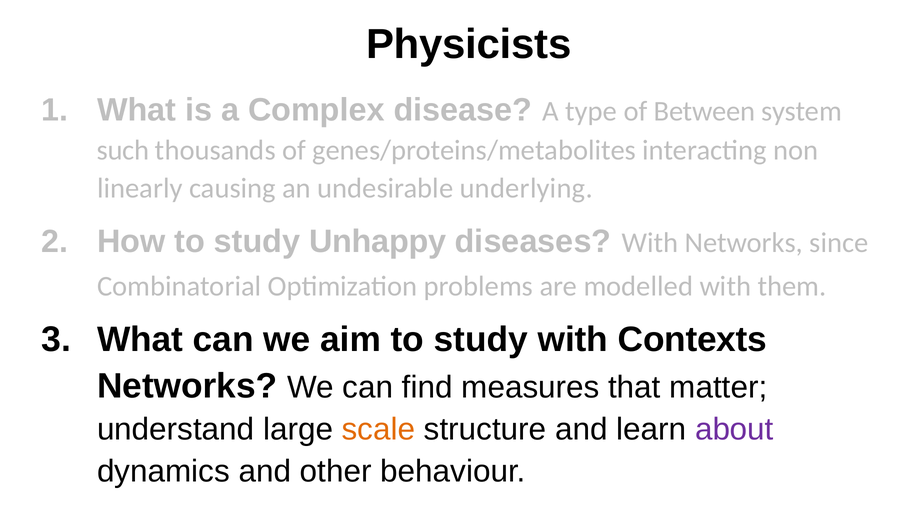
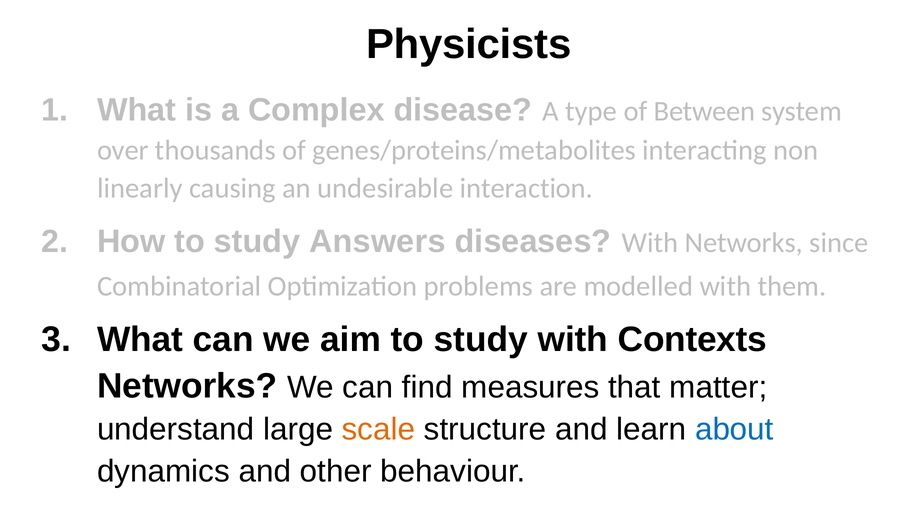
such: such -> over (123, 150)
underlying: underlying -> interaction (526, 188)
Unhappy: Unhappy -> Answers (377, 242)
about colour: purple -> blue (734, 430)
